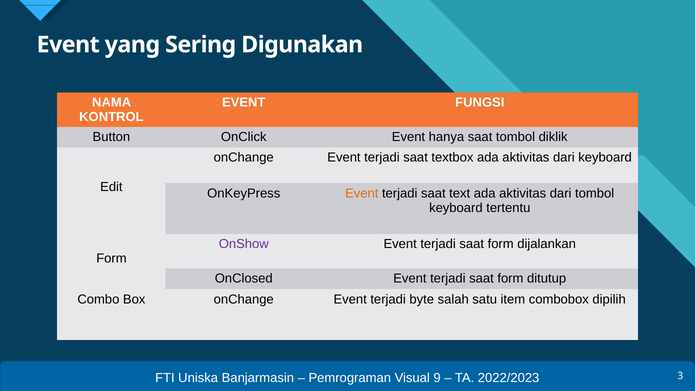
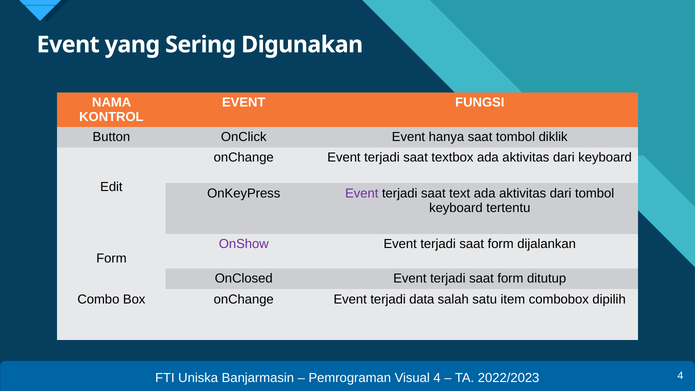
Event colour: orange -> purple (362, 193)
byte: byte -> data (422, 299)
Visual 9: 9 -> 4 (437, 378)
2022/2023 3: 3 -> 4 (680, 376)
